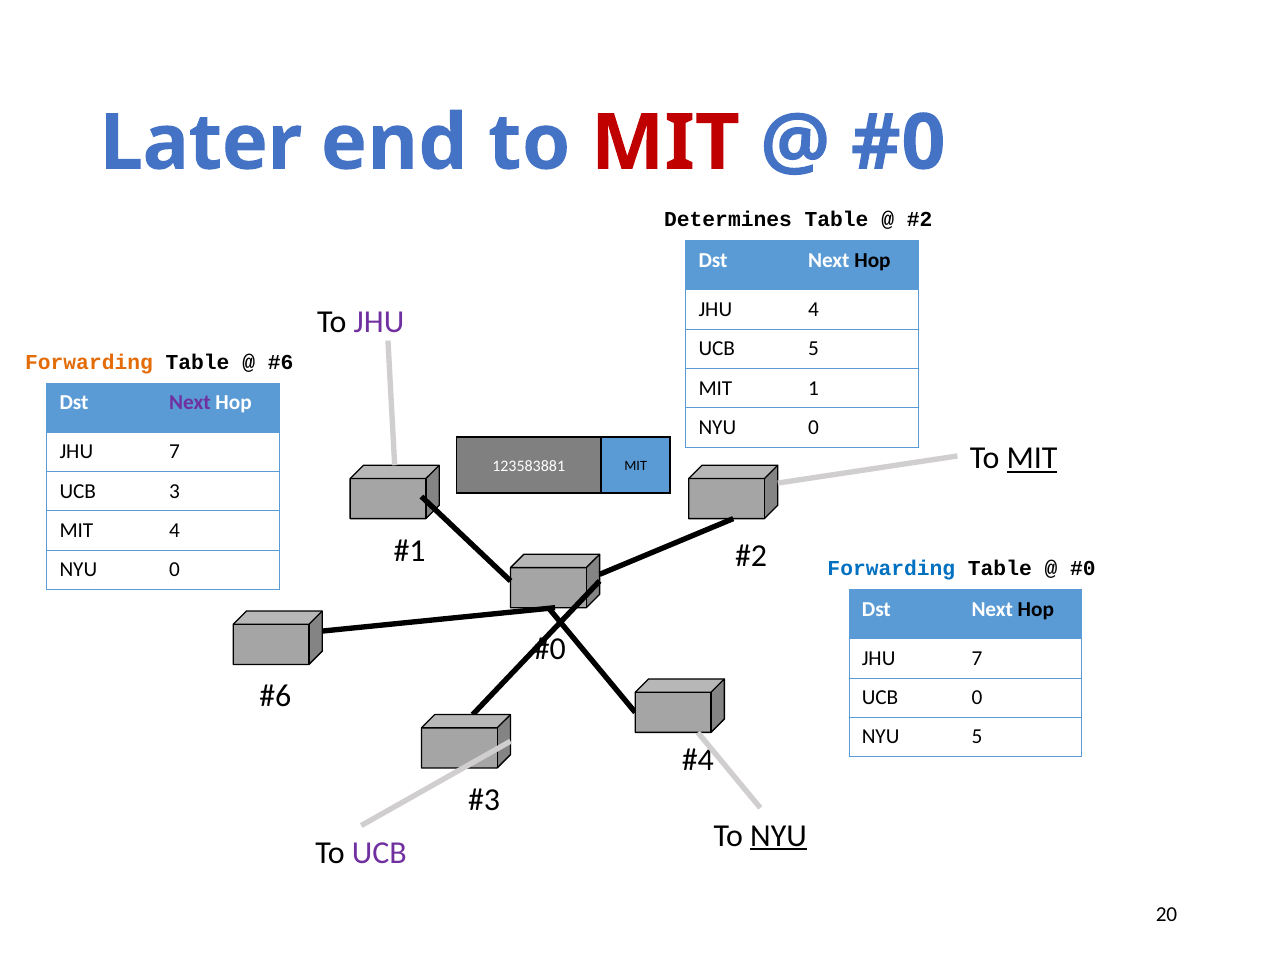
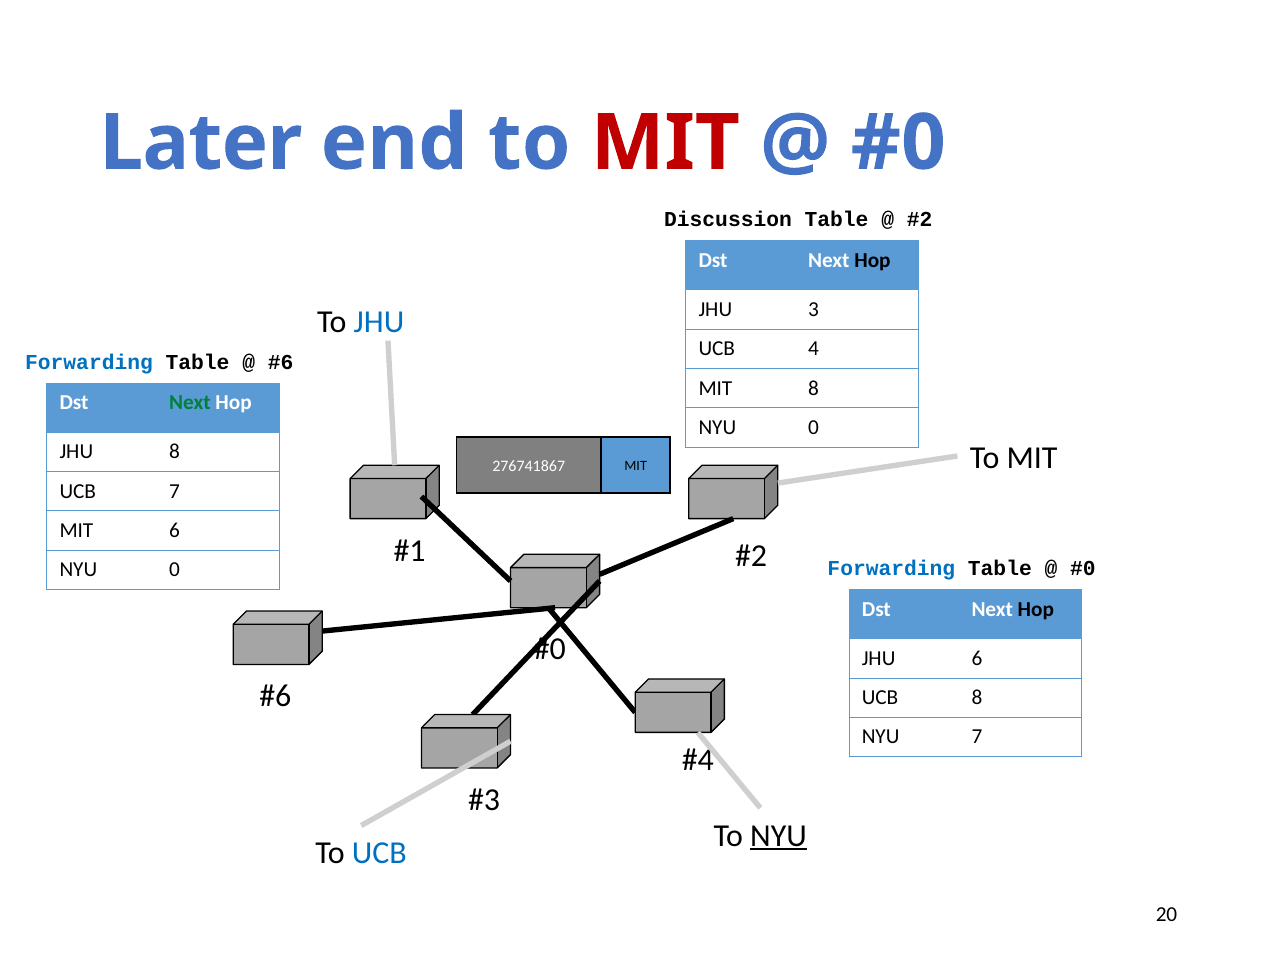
Determines: Determines -> Discussion (728, 220)
JHU 4: 4 -> 3 (814, 310)
JHU colour: purple -> blue (379, 322)
UCB 5: 5 -> 4 (814, 349)
Forwarding colour: orange -> blue (89, 363)
MIT 1: 1 -> 8 (814, 388)
Next colour: purple -> green (190, 403)
7: 7 -> 8 (175, 452)
MIT underline: present -> none (1032, 458)
123583881: 123583881 -> 276741867 (529, 467)
UCB 3: 3 -> 7 (175, 491)
MIT 4: 4 -> 6 (175, 531)
7: 7 -> 6 (977, 659)
UCB 0: 0 -> 8 (977, 698)
NYU 5: 5 -> 7 (977, 737)
UCB colour: purple -> blue (379, 854)
